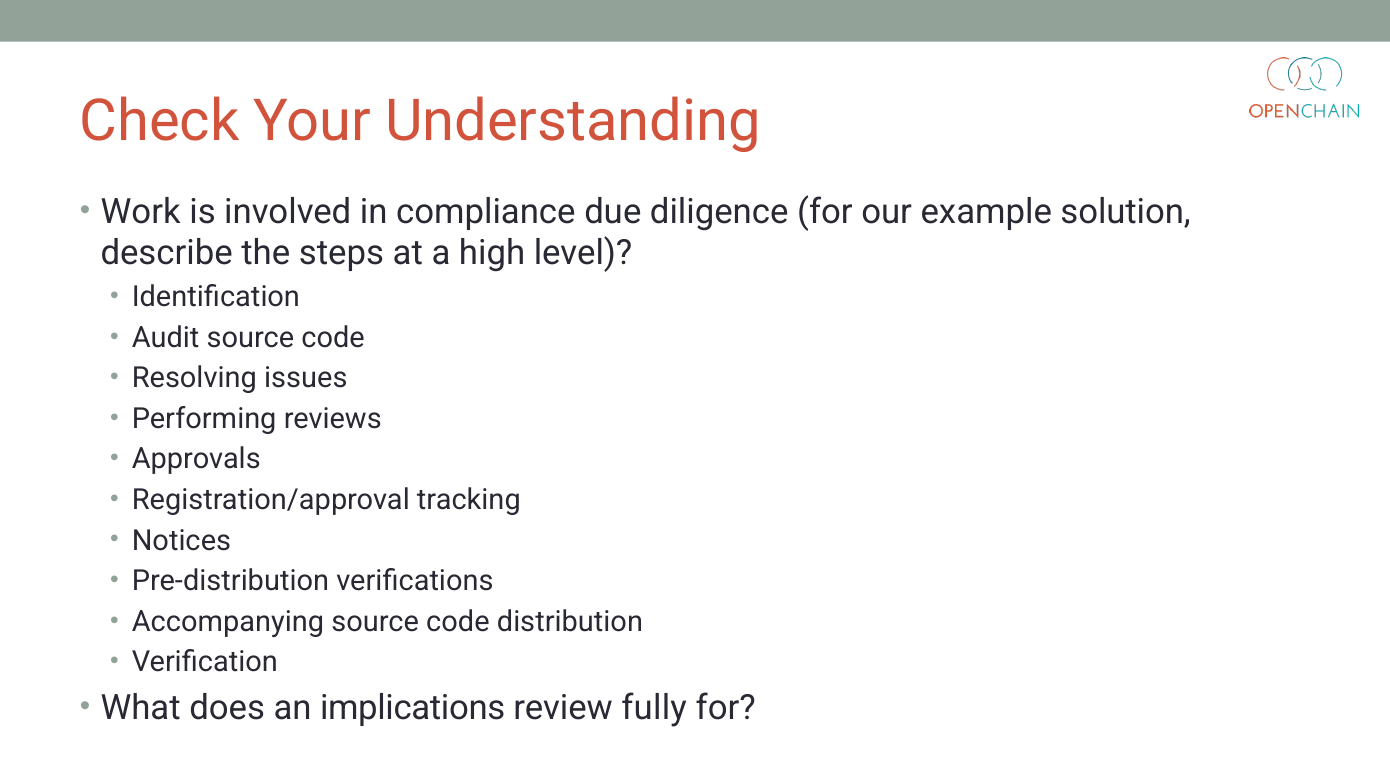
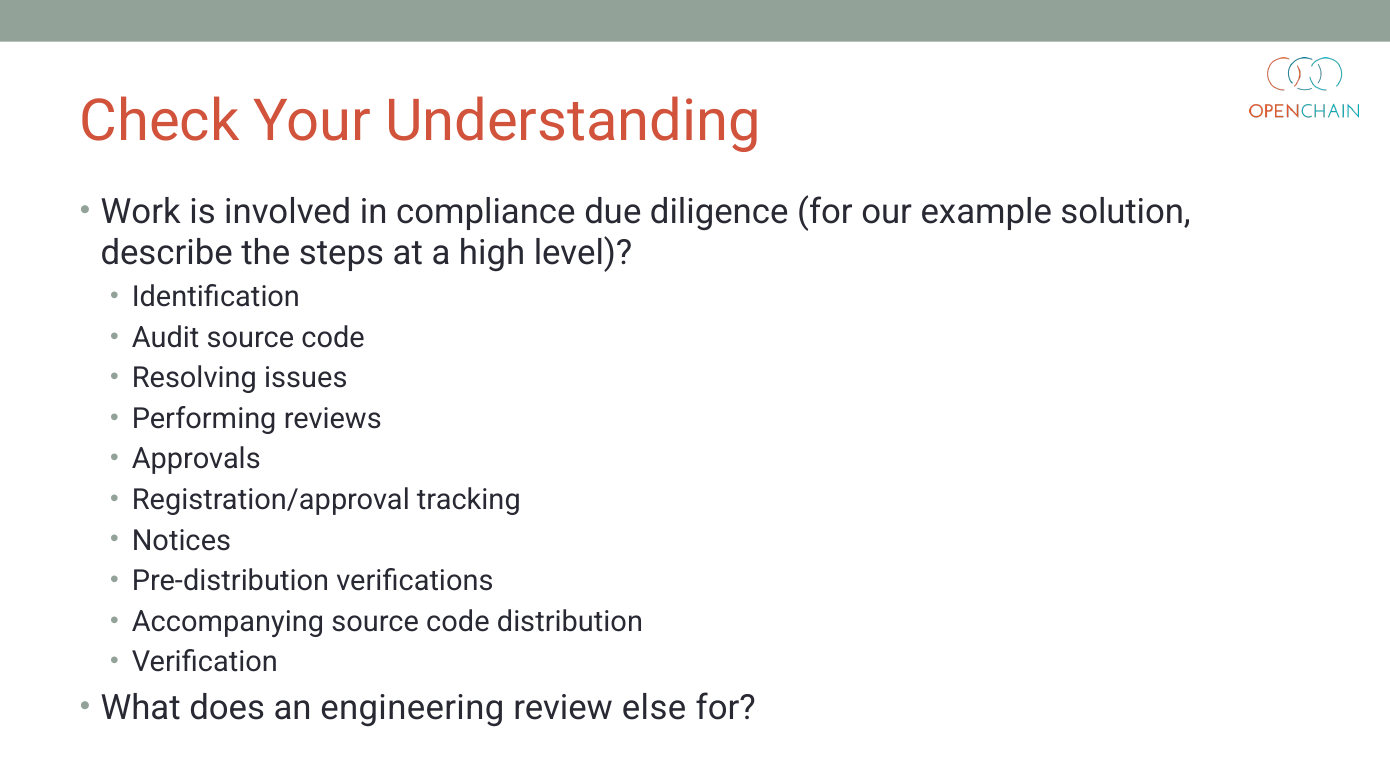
implications: implications -> engineering (412, 708)
fully: fully -> else (654, 708)
